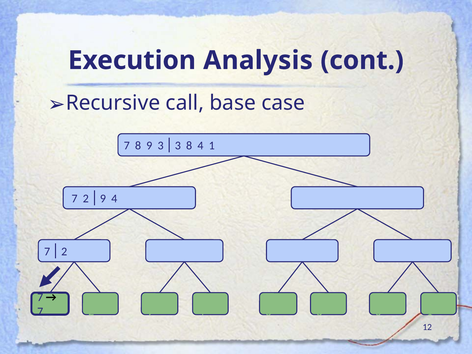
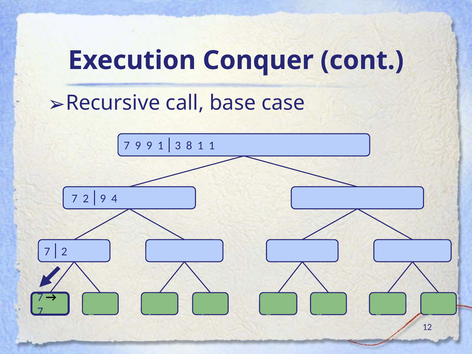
Analysis: Analysis -> Conquer (258, 60)
8: 8 -> 9 (138, 146)
3: 3 -> 1 (161, 146)
8 4: 4 -> 1 (200, 146)
